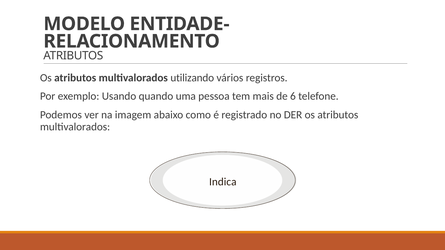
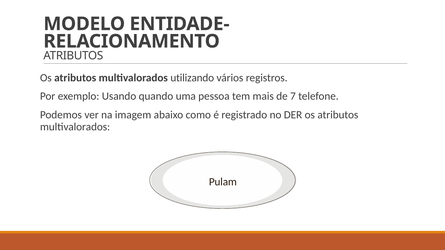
6: 6 -> 7 (293, 96)
Indica: Indica -> Pulam (223, 182)
